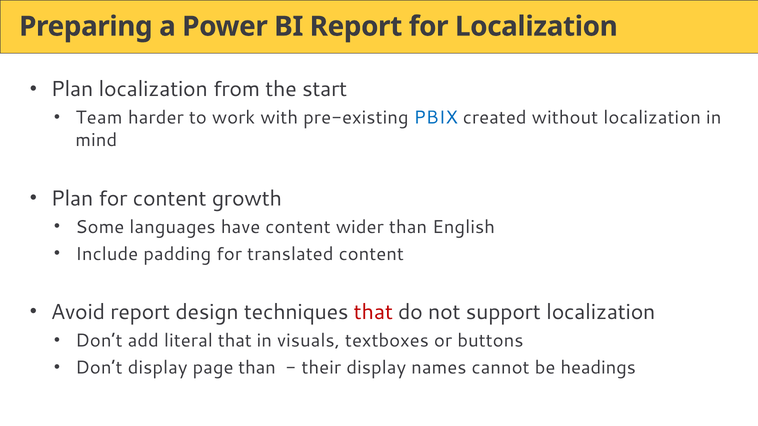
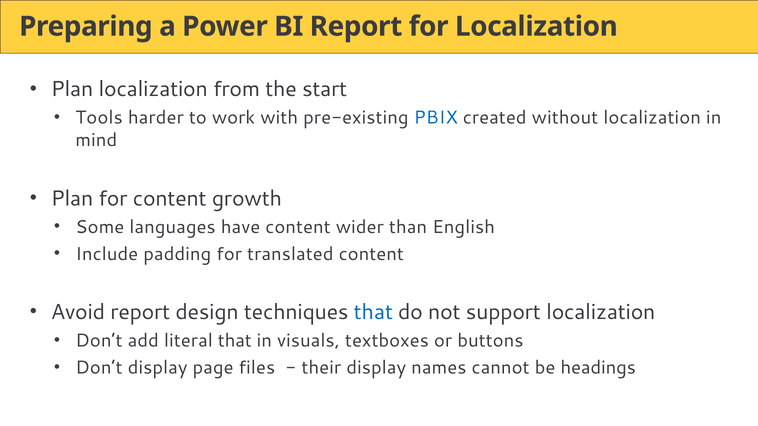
Team: Team -> Tools (99, 118)
that colour: red -> blue (373, 312)
page than: than -> files (257, 368)
